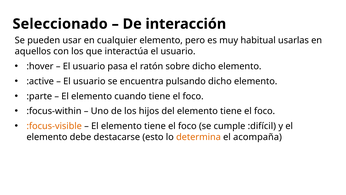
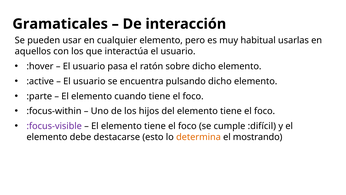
Seleccionado: Seleccionado -> Gramaticales (60, 24)
:focus-visible colour: orange -> purple (54, 126)
acompaña: acompaña -> mostrando (258, 137)
